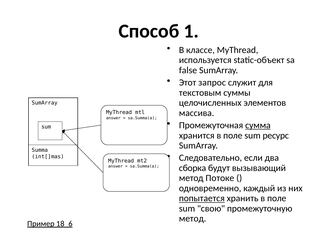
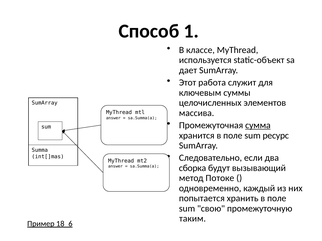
false: false -> дает (188, 70)
запрос: запрос -> работа (212, 83)
текстовым: текстовым -> ключевым (200, 93)
попытается underline: present -> none (202, 199)
метод: метод -> таким (193, 219)
